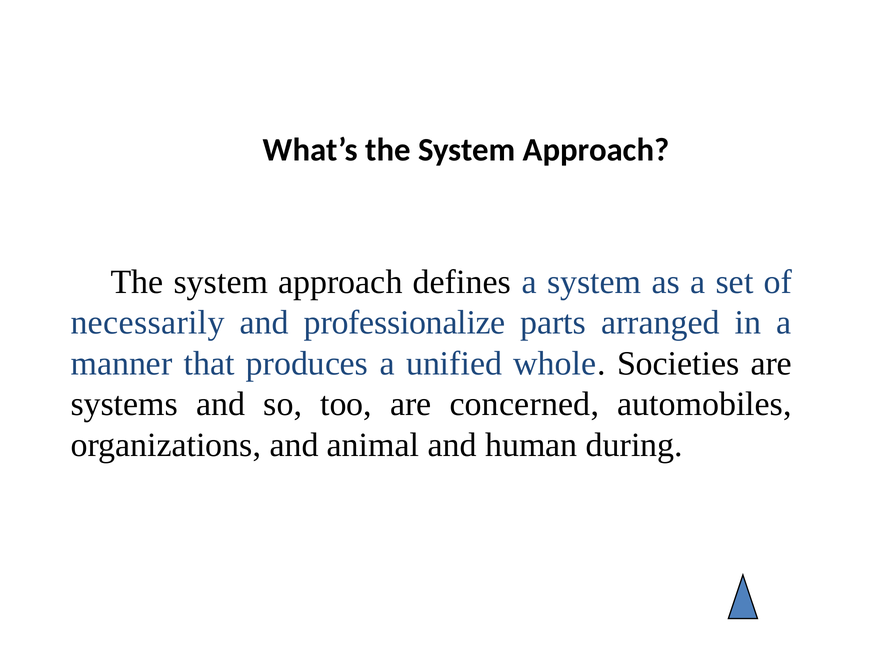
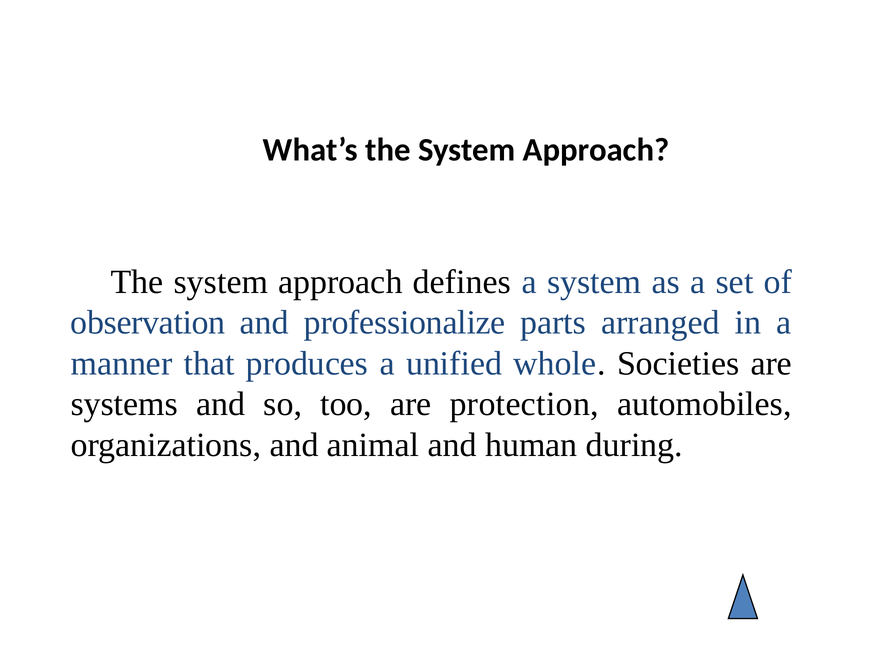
necessarily: necessarily -> observation (148, 323)
concerned: concerned -> protection (524, 404)
